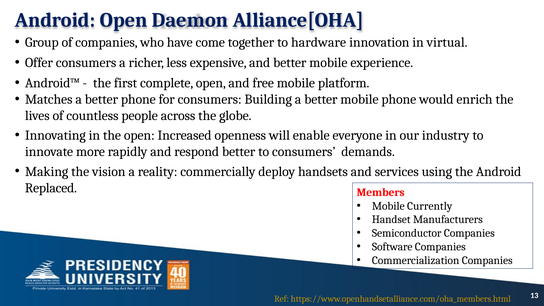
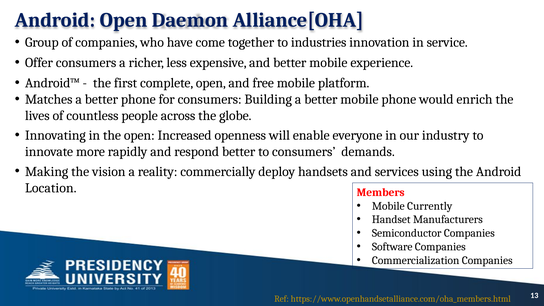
hardware: hardware -> industries (319, 42)
virtual: virtual -> service (447, 42)
Replaced: Replaced -> Location (51, 188)
